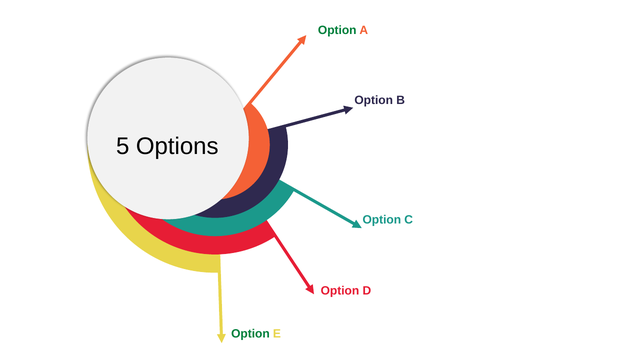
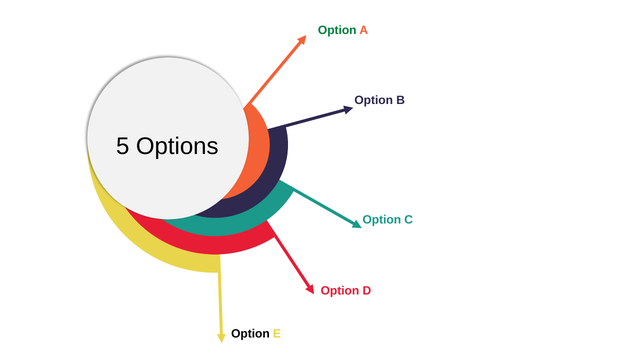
Option colour: green -> black (250, 333)
